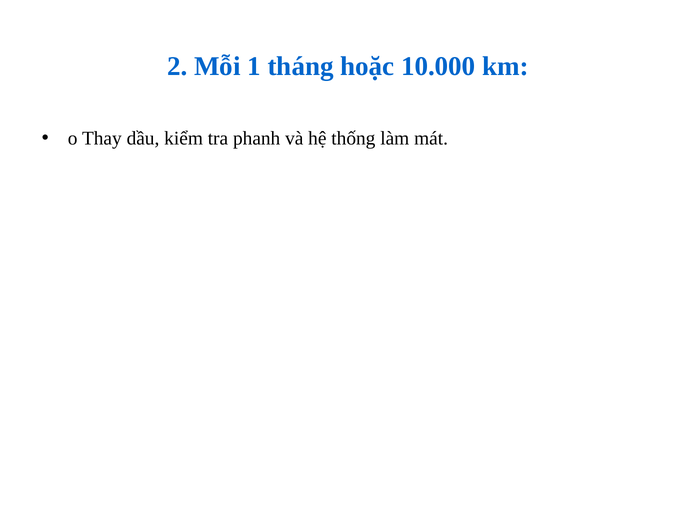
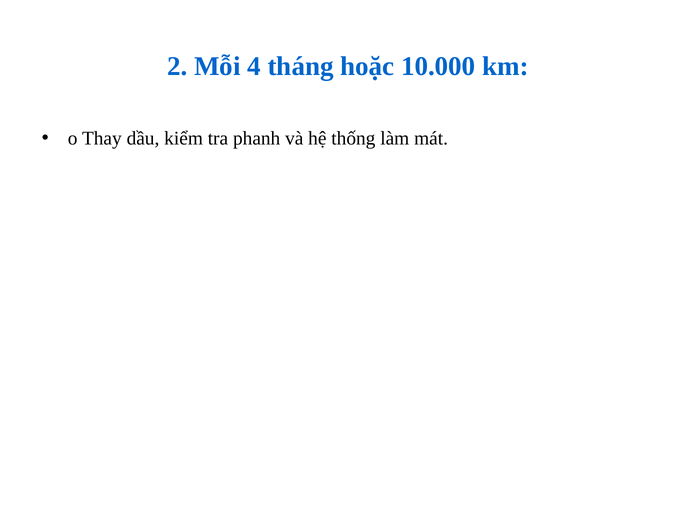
1: 1 -> 4 (254, 66)
